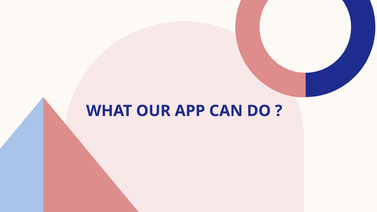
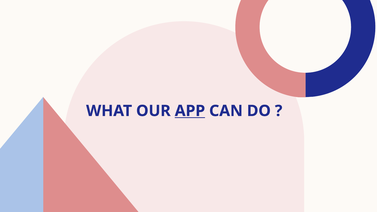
APP underline: none -> present (190, 111)
